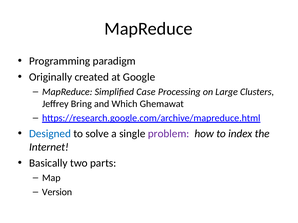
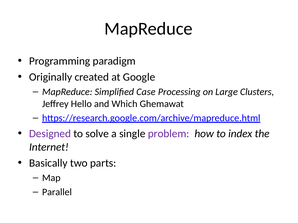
Bring: Bring -> Hello (81, 104)
Designed colour: blue -> purple (50, 134)
Version: Version -> Parallel (57, 193)
